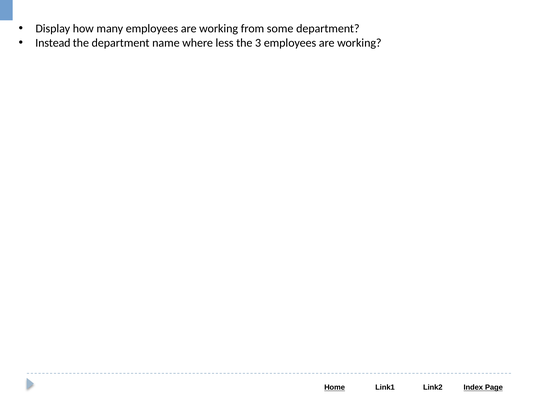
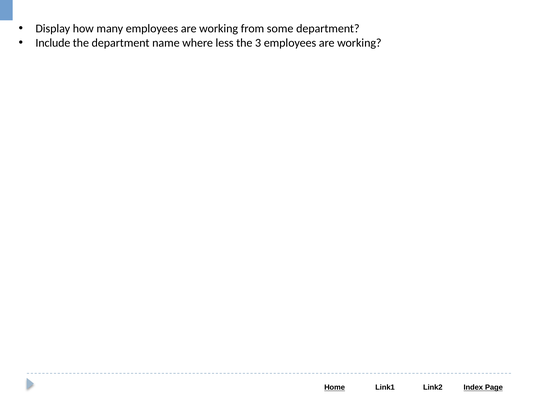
Instead: Instead -> Include (53, 43)
